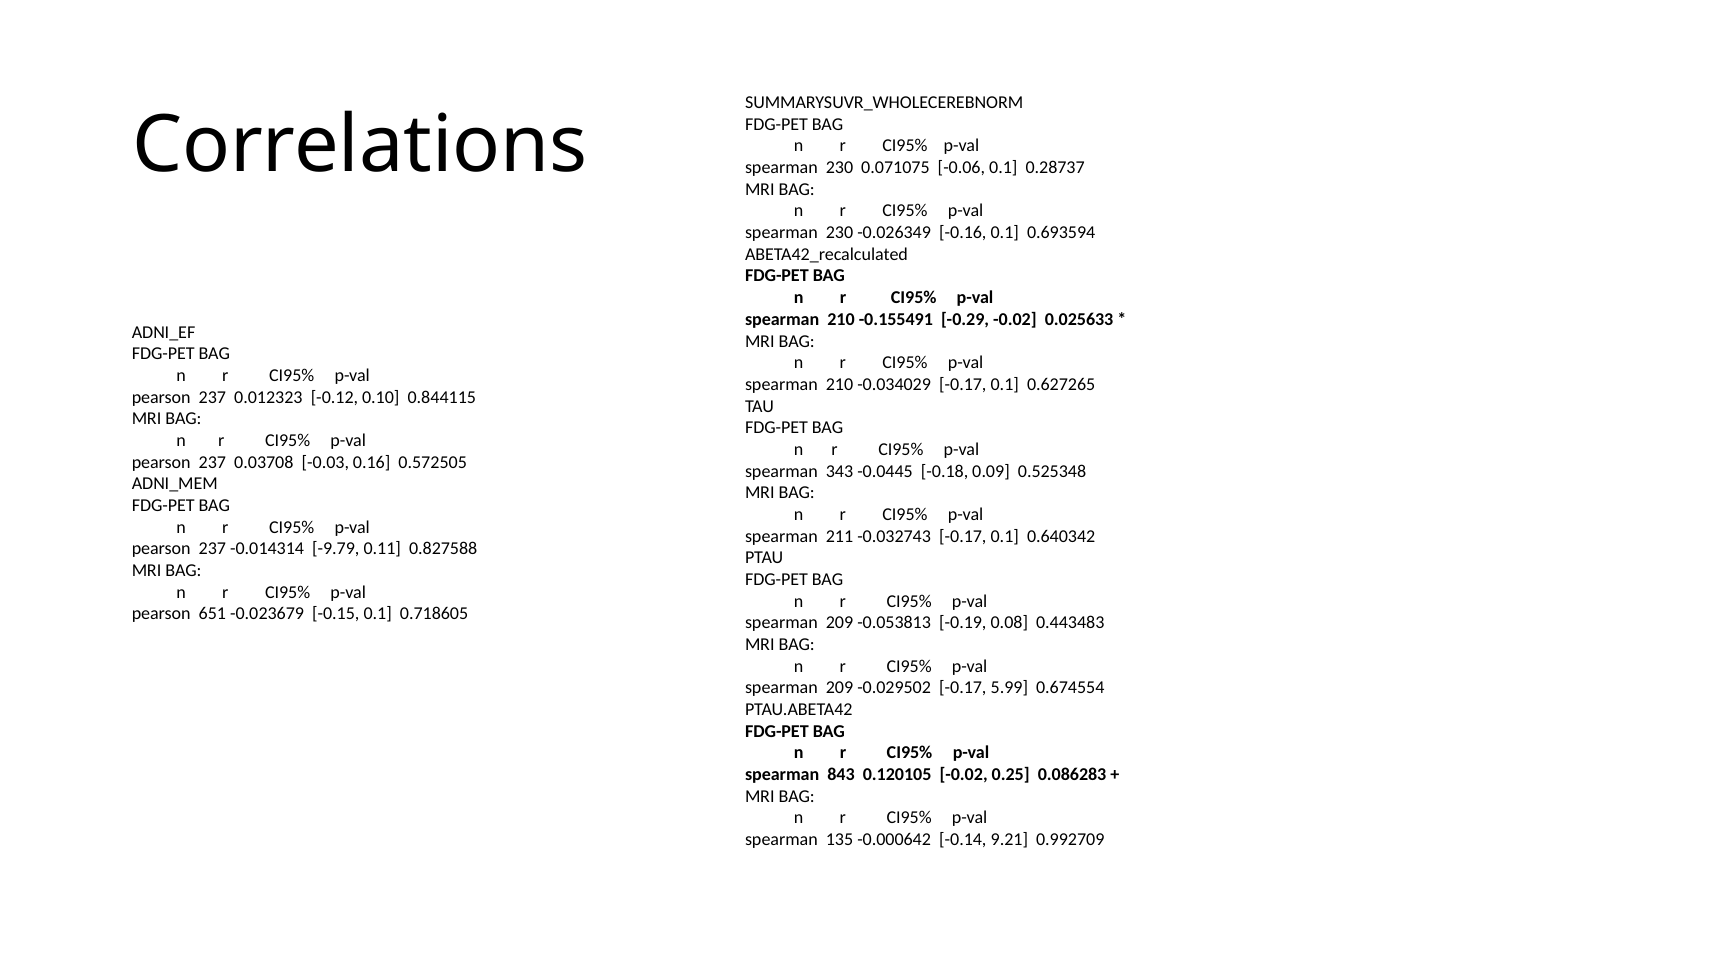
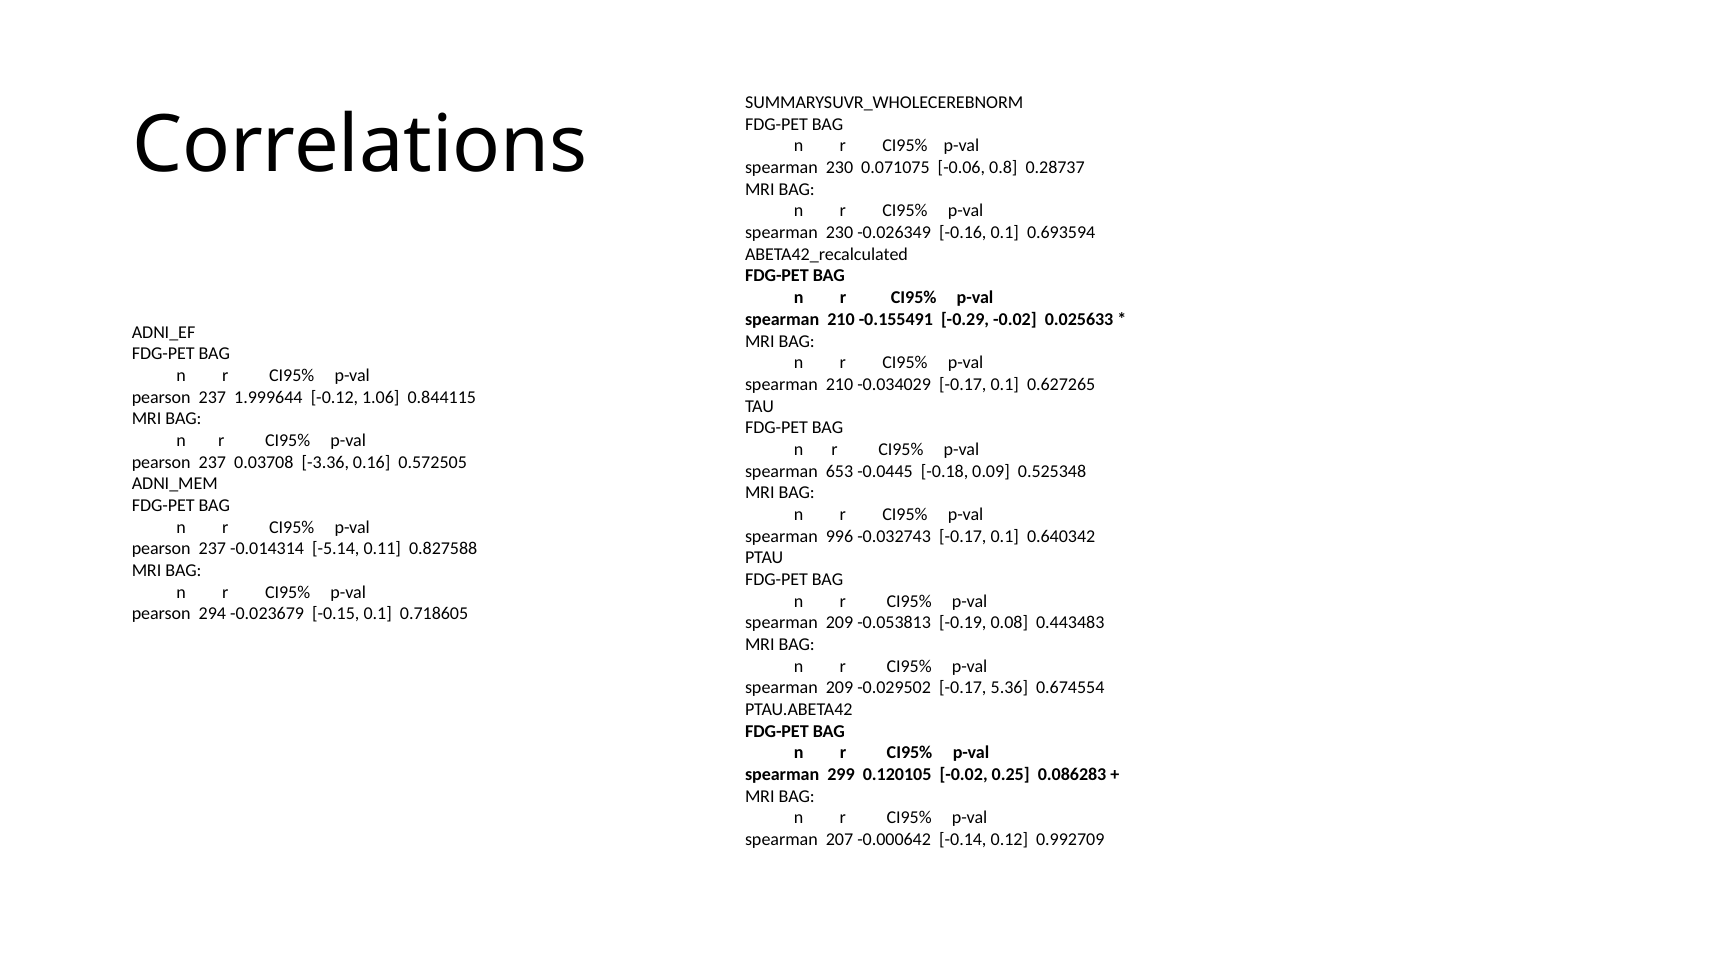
-0.06 0.1: 0.1 -> 0.8 (1003, 168)
0.012323: 0.012323 -> 1.999644 (268, 397)
0.10: 0.10 -> 1.06 (381, 397)
-0.03: -0.03 -> -3.36 (325, 462)
343: 343 -> 653 (840, 471)
211: 211 -> 996 (840, 536)
-9.79: -9.79 -> -5.14 (336, 549)
651: 651 -> 294 (212, 614)
5.99: 5.99 -> 5.36 (1009, 688)
843: 843 -> 299 (841, 775)
135: 135 -> 207 (840, 840)
9.21: 9.21 -> 0.12 (1009, 840)
